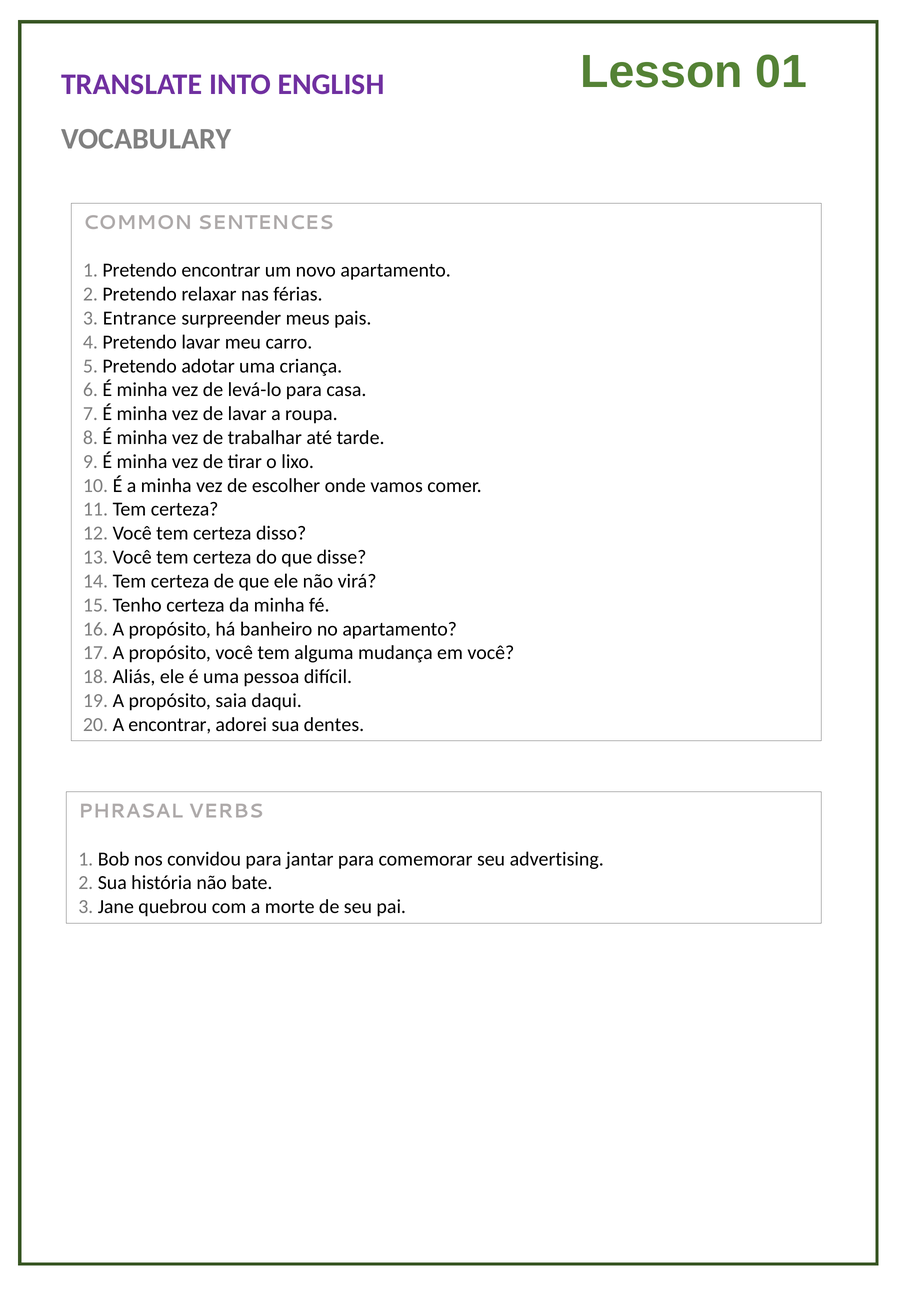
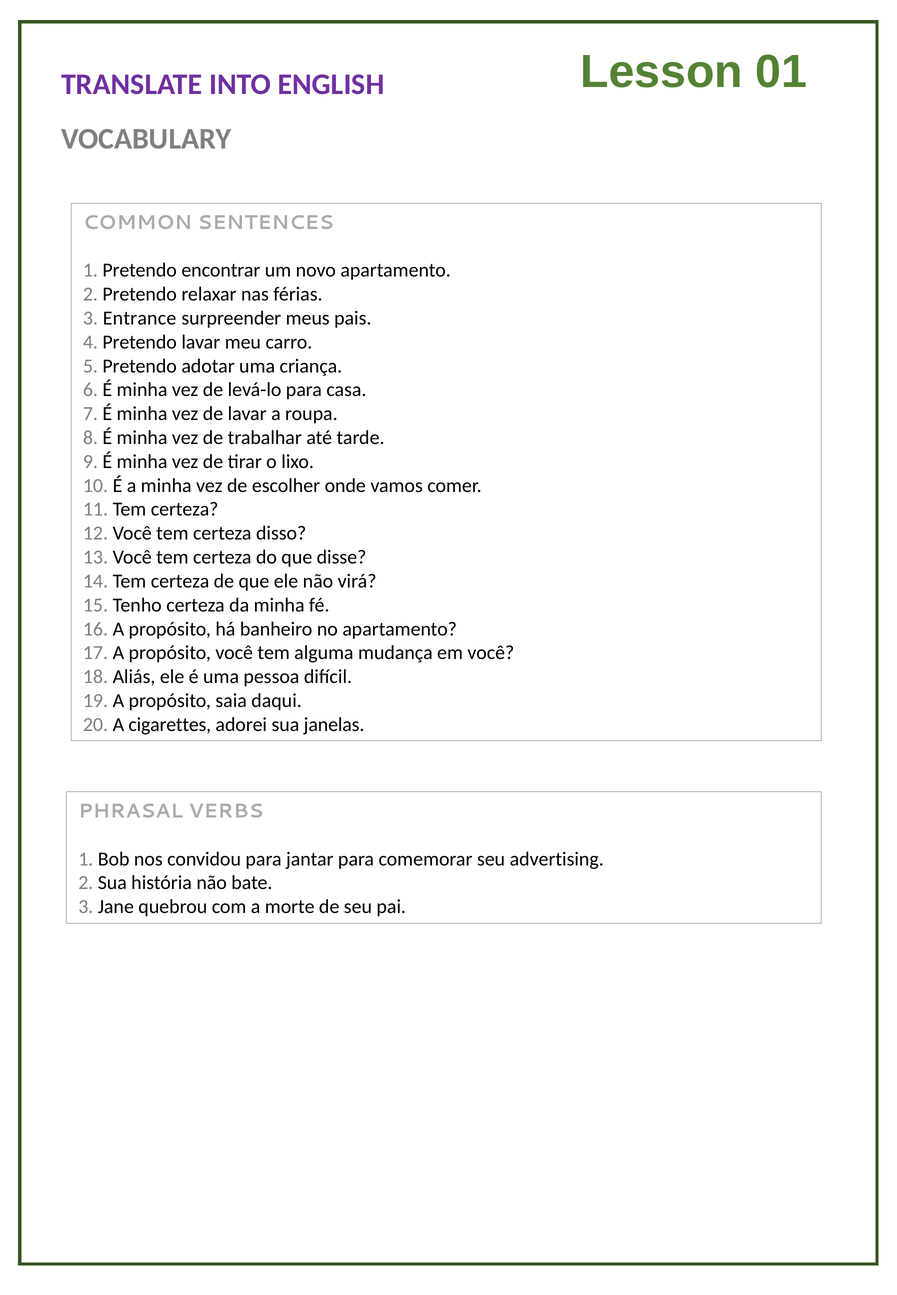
A encontrar: encontrar -> cigarettes (170, 725)
dentes: dentes -> janelas (334, 725)
